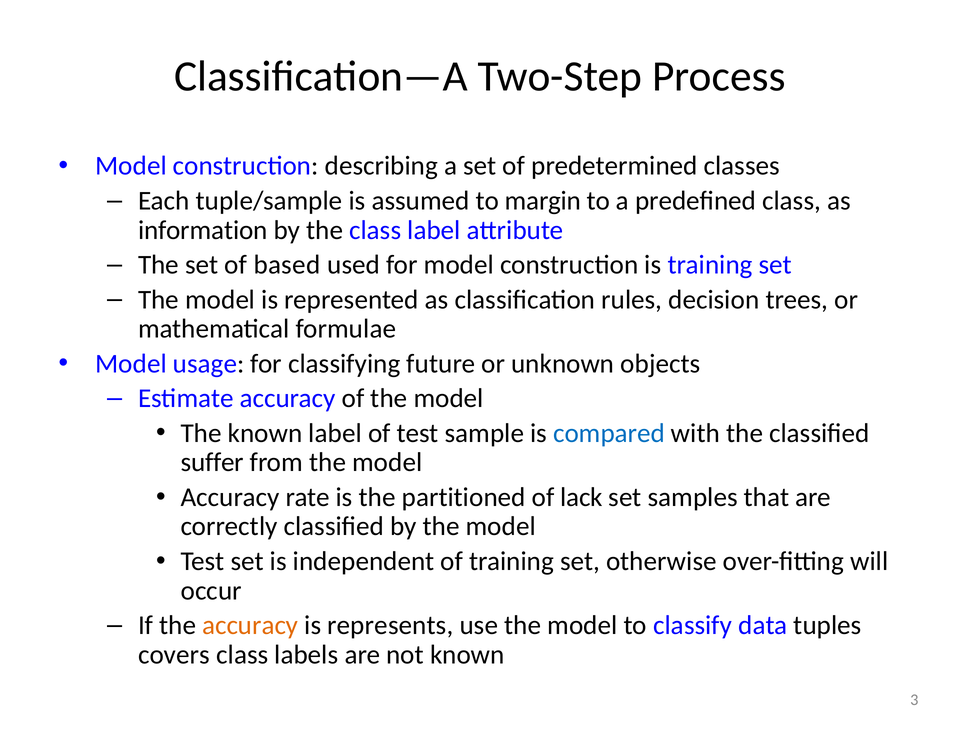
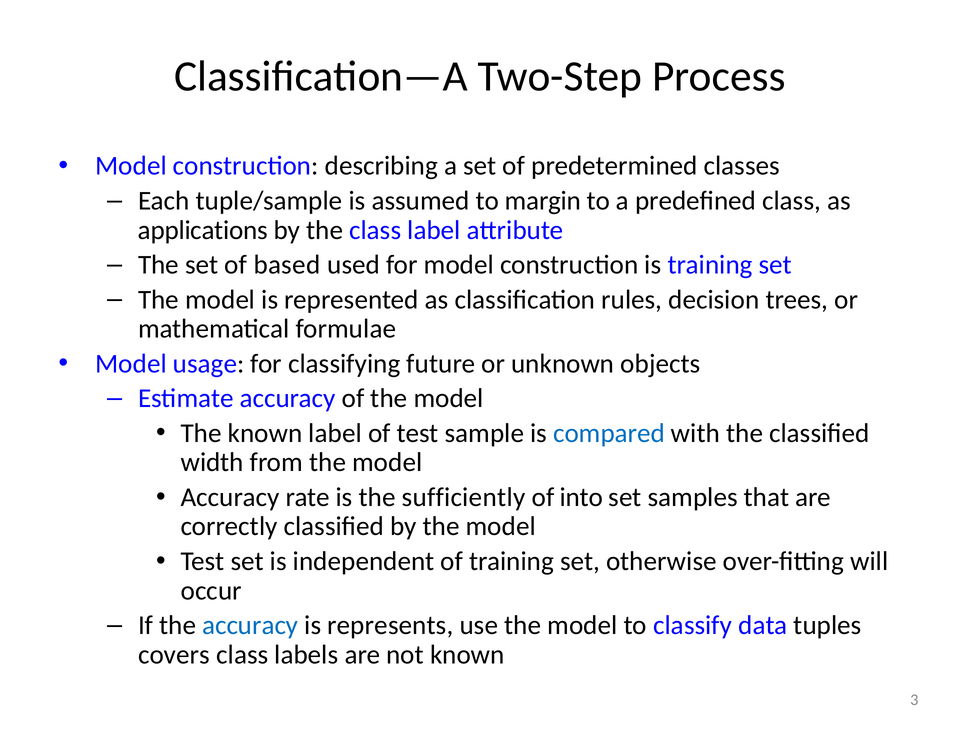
information: information -> applications (203, 230)
suffer: suffer -> width (212, 462)
partitioned: partitioned -> sufficiently (464, 497)
lack: lack -> into (581, 497)
accuracy colour: orange -> blue (250, 625)
